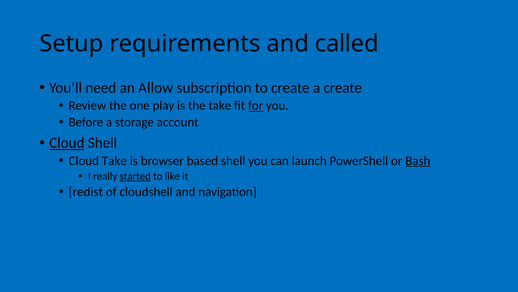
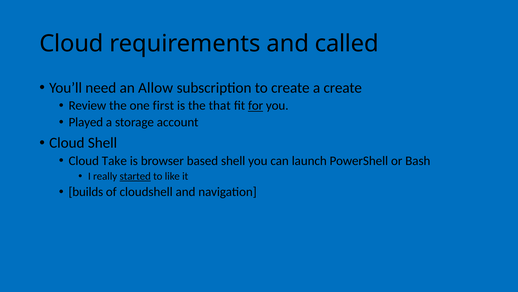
Setup: Setup -> Cloud (71, 44)
play: play -> first (163, 105)
the take: take -> that (220, 105)
Before: Before -> Played (86, 122)
Cloud underline: present -> none (67, 143)
Bash underline: present -> none (418, 160)
redist: redist -> builds (86, 192)
